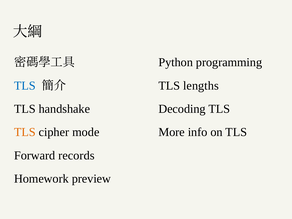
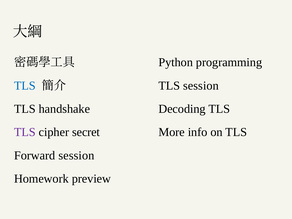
TLS lengths: lengths -> session (201, 86)
TLS colour: orange -> purple (25, 132)
mode: mode -> secret (86, 132)
Forward records: records -> session (76, 155)
